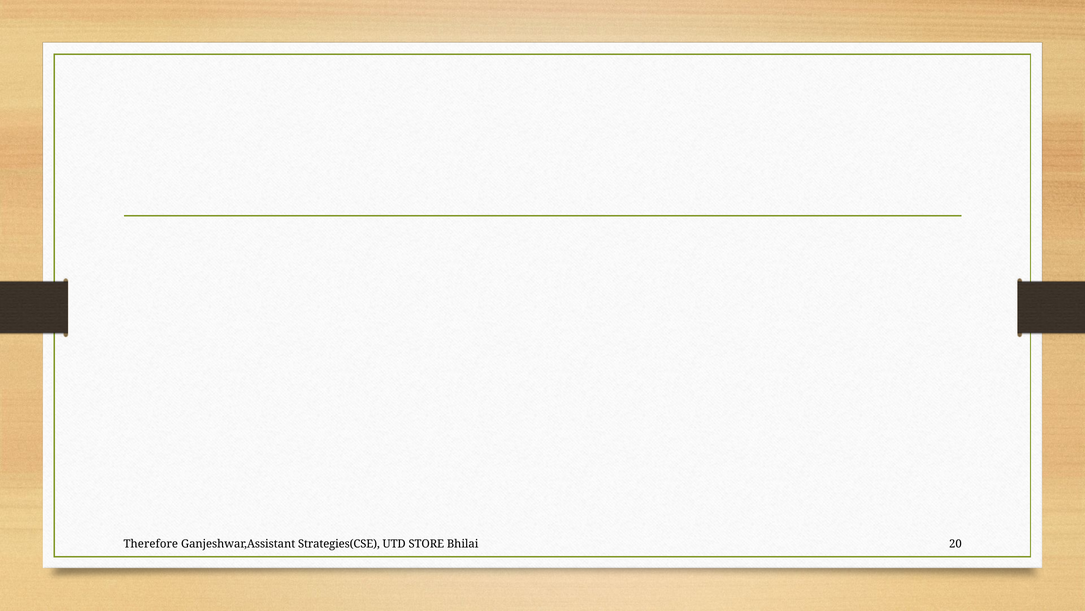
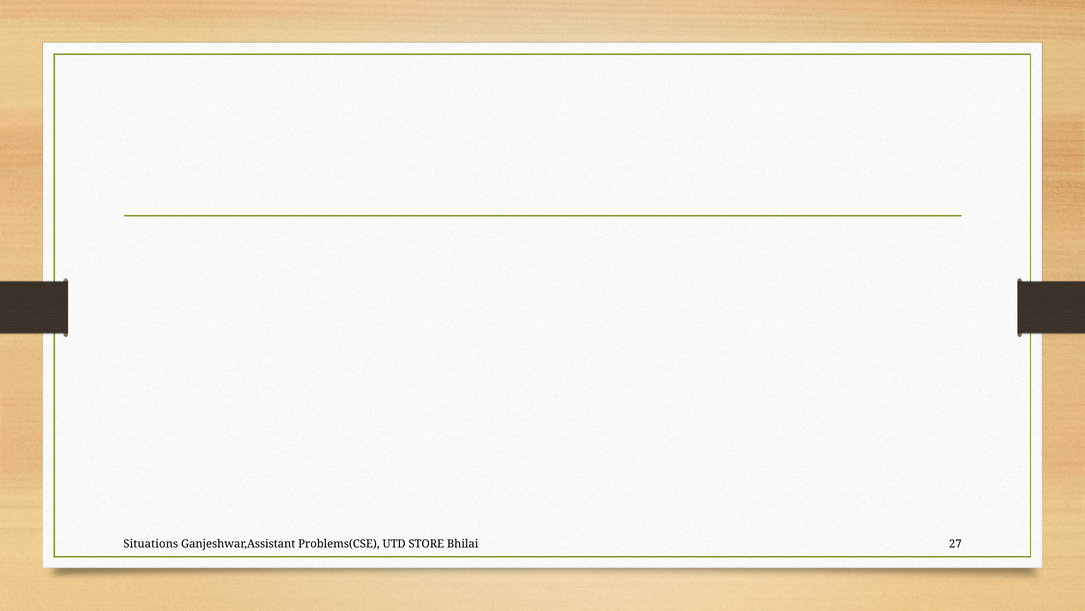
Therefore: Therefore -> Situations (151, 544)
Strategies(CSE: Strategies(CSE -> Problems(CSE (339, 544)
20: 20 -> 27 (955, 544)
